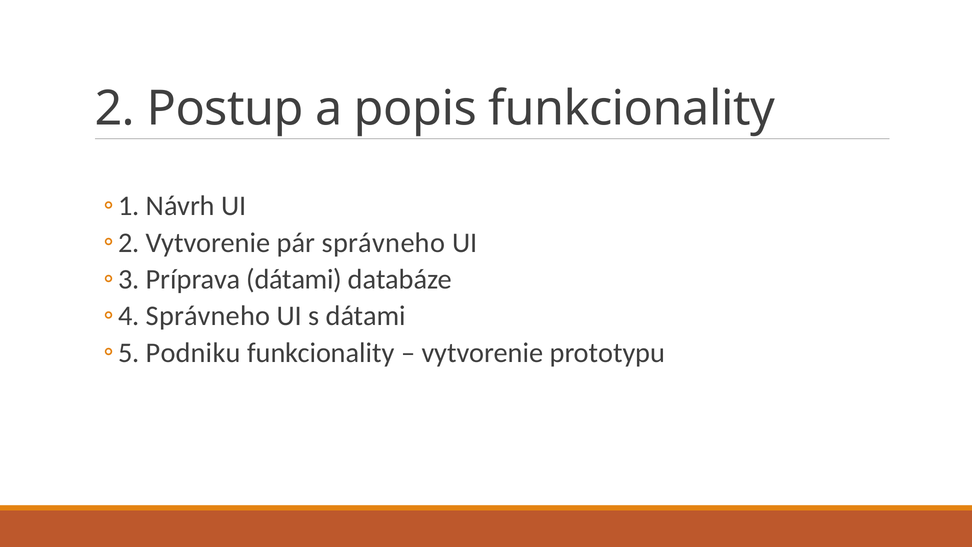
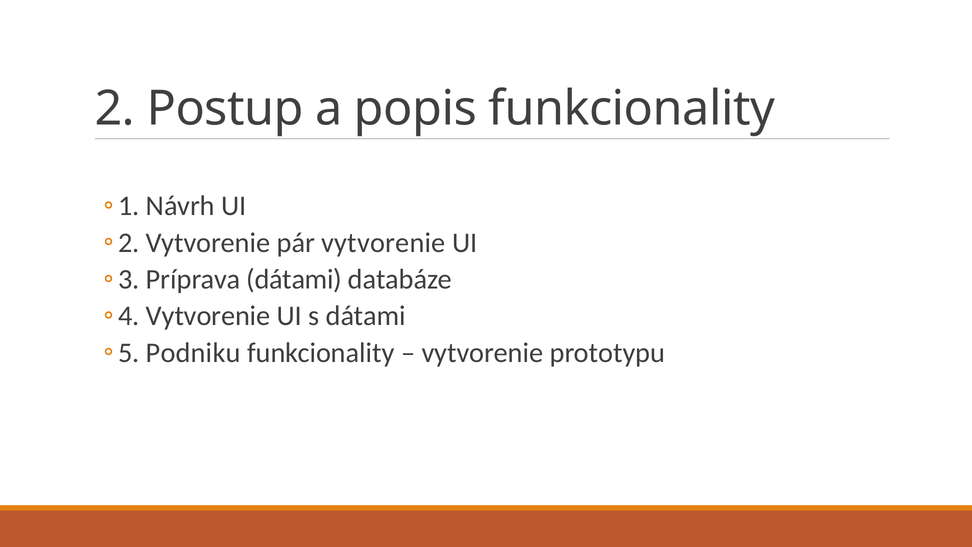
pár správneho: správneho -> vytvorenie (383, 243)
Správneho: Správneho -> Vytvorenie (208, 316)
